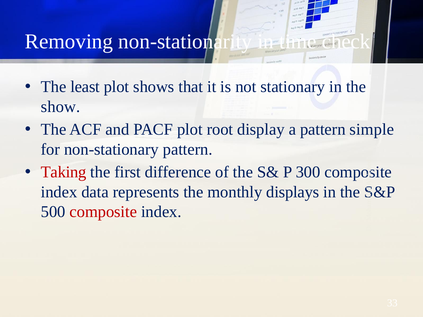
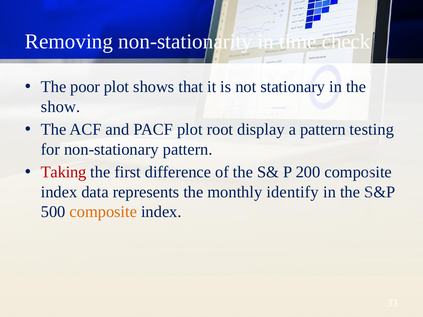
least: least -> poor (85, 87)
simple: simple -> testing (372, 130)
300: 300 -> 200 (308, 172)
displays: displays -> identify (293, 192)
composite colour: red -> orange (103, 212)
